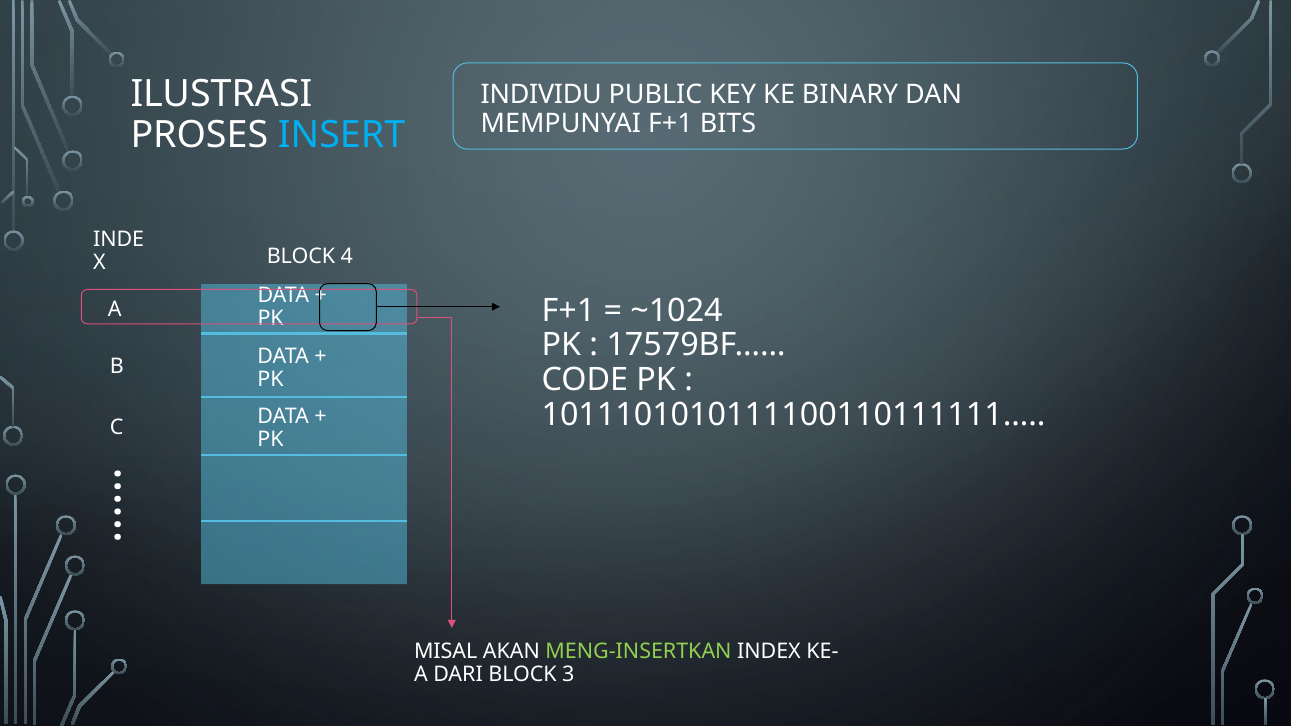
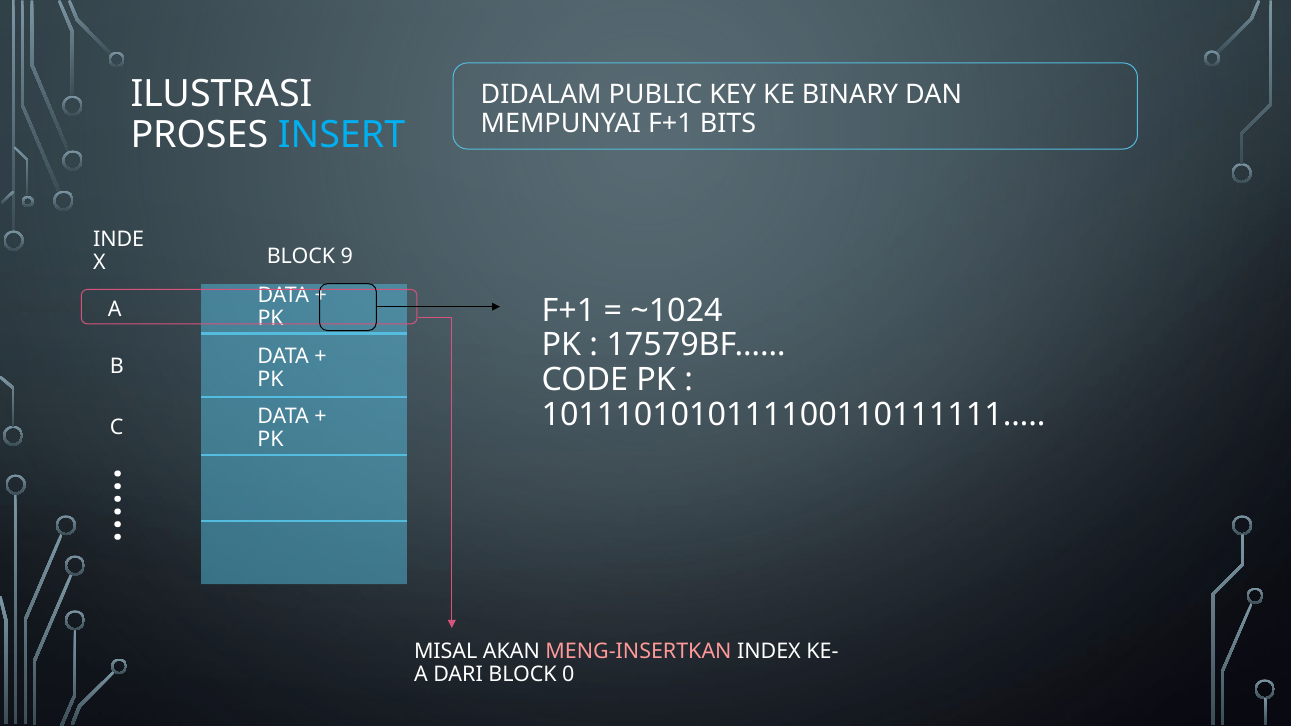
INDIVIDU: INDIVIDU -> DIDALAM (541, 95)
4: 4 -> 9 (347, 257)
MENG-INSERTKAN colour: light green -> pink (639, 651)
3: 3 -> 0 (568, 675)
